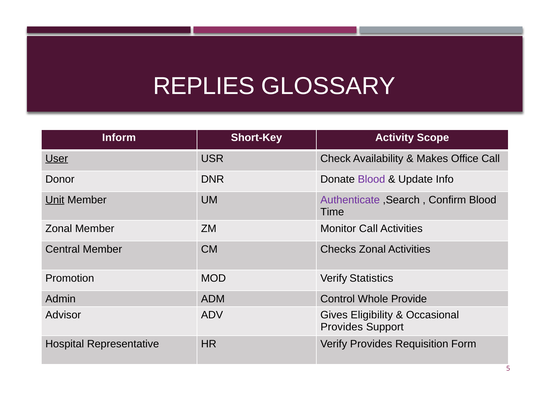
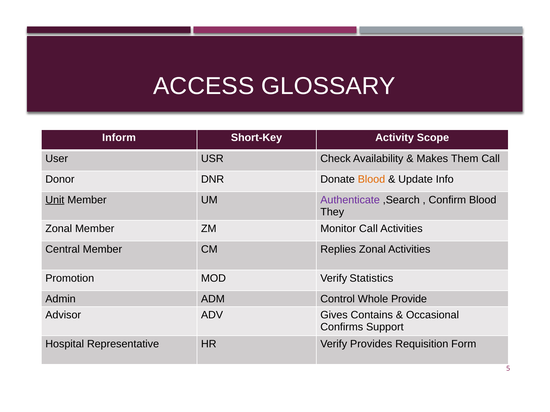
REPLIES: REPLIES -> ACCESS (204, 86)
User underline: present -> none (57, 159)
Office: Office -> Them (465, 159)
Blood colour: purple -> orange (371, 179)
Time: Time -> They (332, 212)
Checks: Checks -> Replies (338, 250)
Eligibility: Eligibility -> Contains (372, 315)
Provides: Provides -> Confirms (342, 327)
